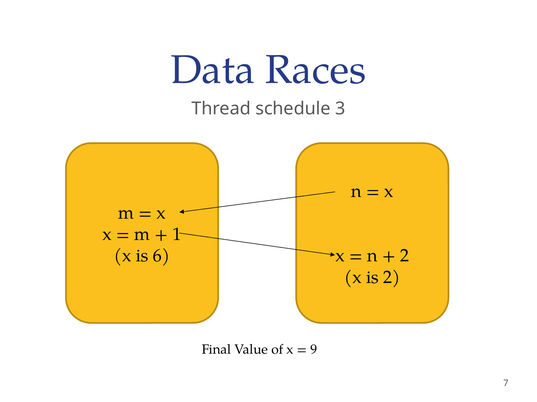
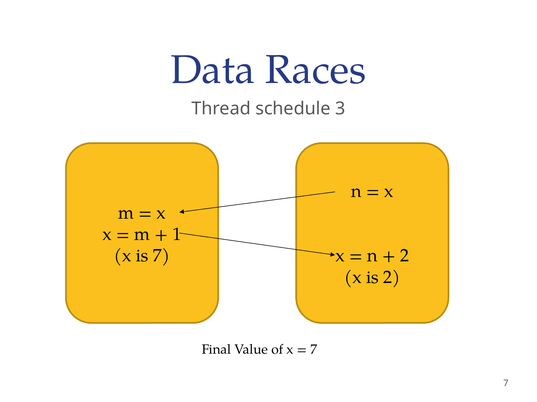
is 6: 6 -> 7 (162, 256)
9: 9 -> 7 (314, 350)
